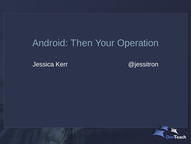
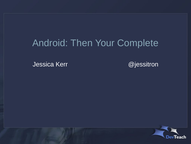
Operation: Operation -> Complete (138, 43)
